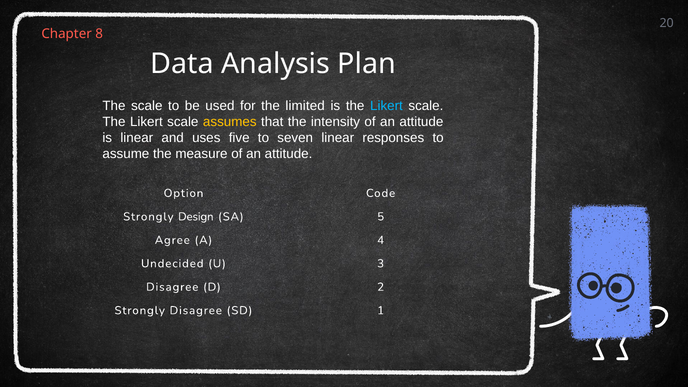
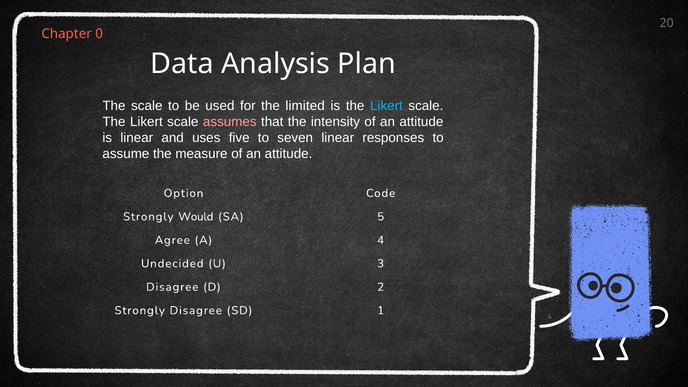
8: 8 -> 0 (99, 34)
assumes colour: yellow -> pink (230, 122)
Design: Design -> Would (196, 217)
